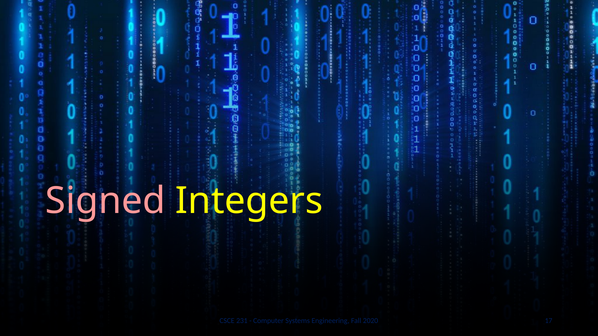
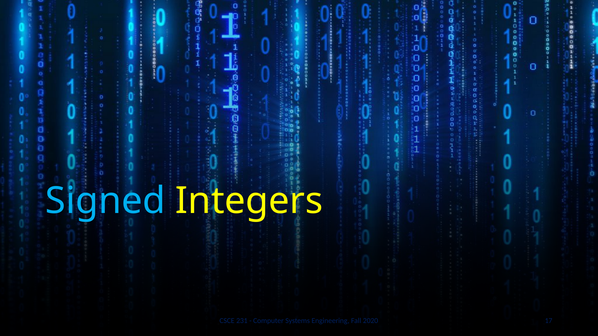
Signed colour: pink -> light blue (105, 201)
